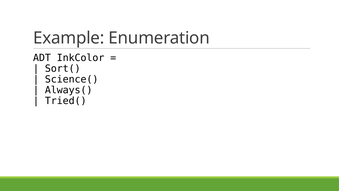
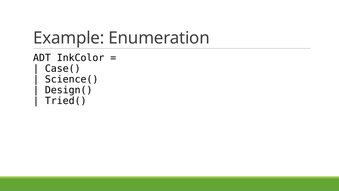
Sort(: Sort( -> Case( (63, 69)
Always(: Always( -> Design( (69, 90)
